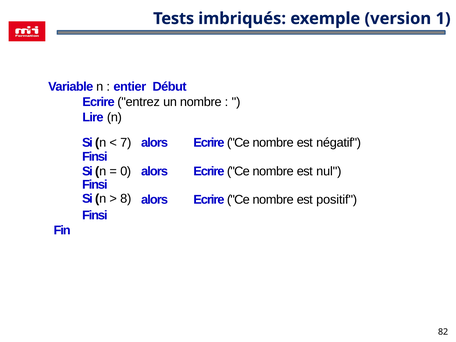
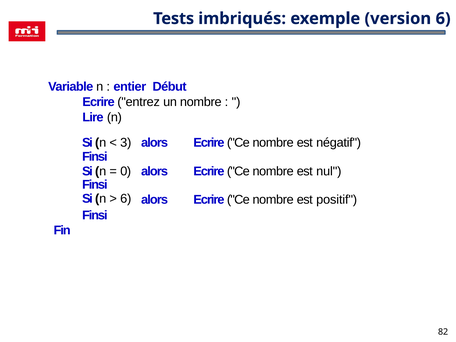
version 1: 1 -> 6 (443, 19)
7: 7 -> 3 (126, 143)
8: 8 -> 6 (126, 199)
